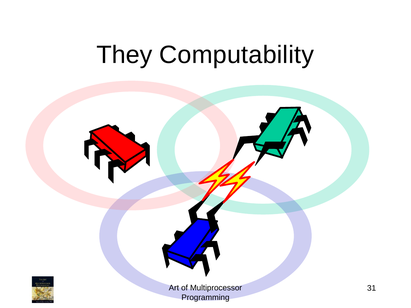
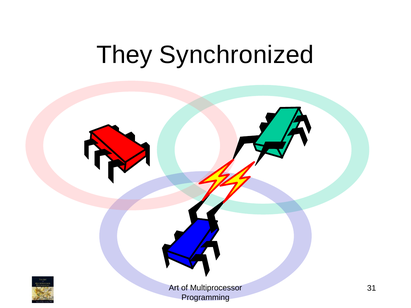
Computability: Computability -> Synchronized (237, 55)
